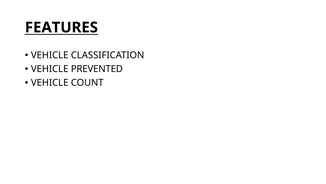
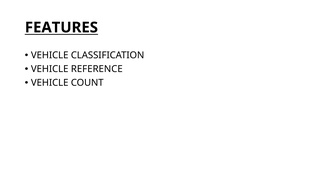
PREVENTED: PREVENTED -> REFERENCE (97, 69)
